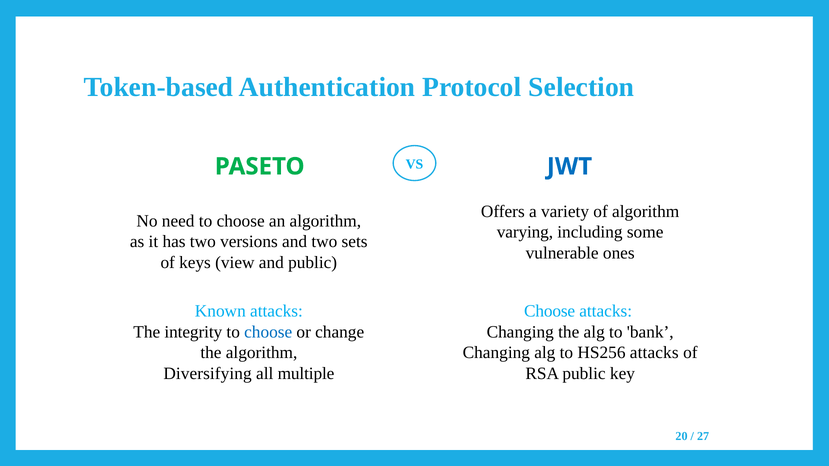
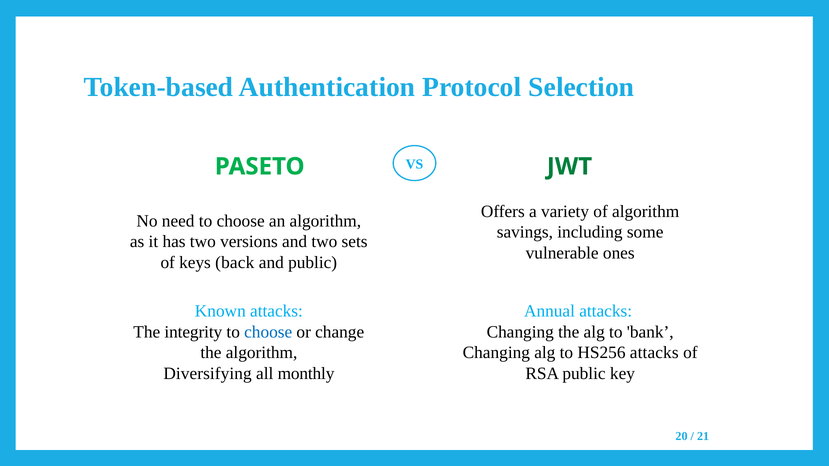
JWT colour: blue -> green (570, 167)
varying: varying -> savings (525, 232)
view: view -> back (235, 263)
Choose: Choose -> Annual (550, 311)
multiple: multiple -> monthly (306, 374)
27: 27 -> 21 (703, 436)
